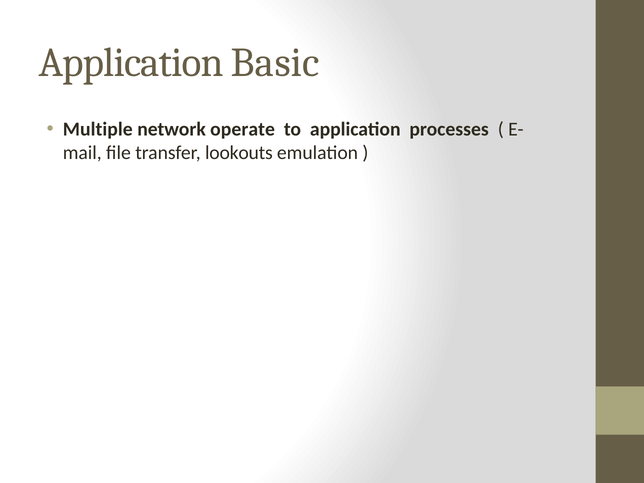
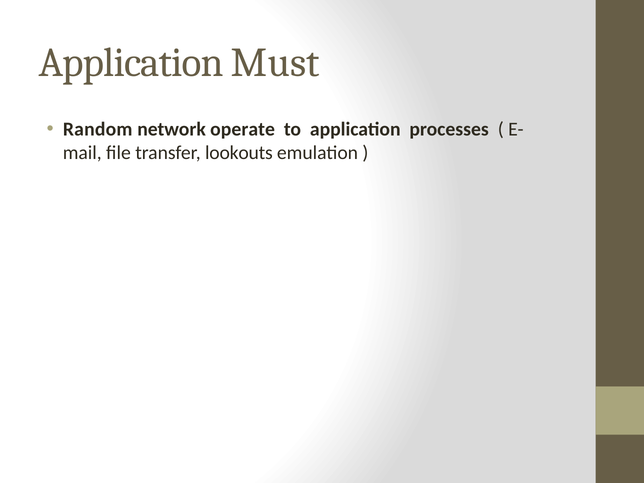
Basic: Basic -> Must (275, 62)
Multiple: Multiple -> Random (98, 129)
